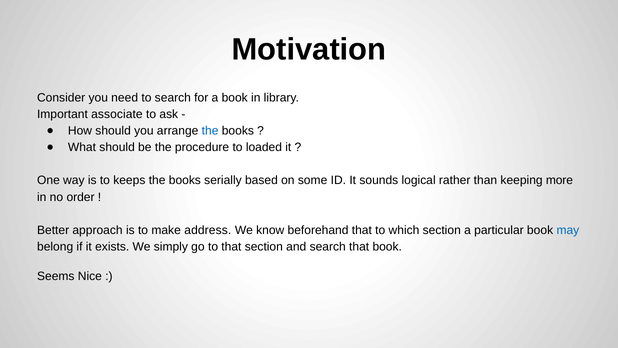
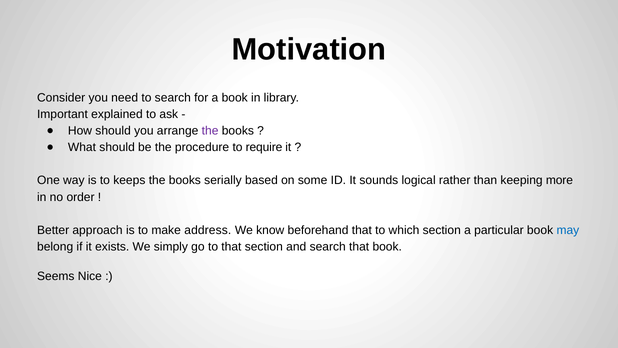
associate: associate -> explained (117, 114)
the colour: blue -> purple (210, 131)
loaded: loaded -> require (264, 147)
